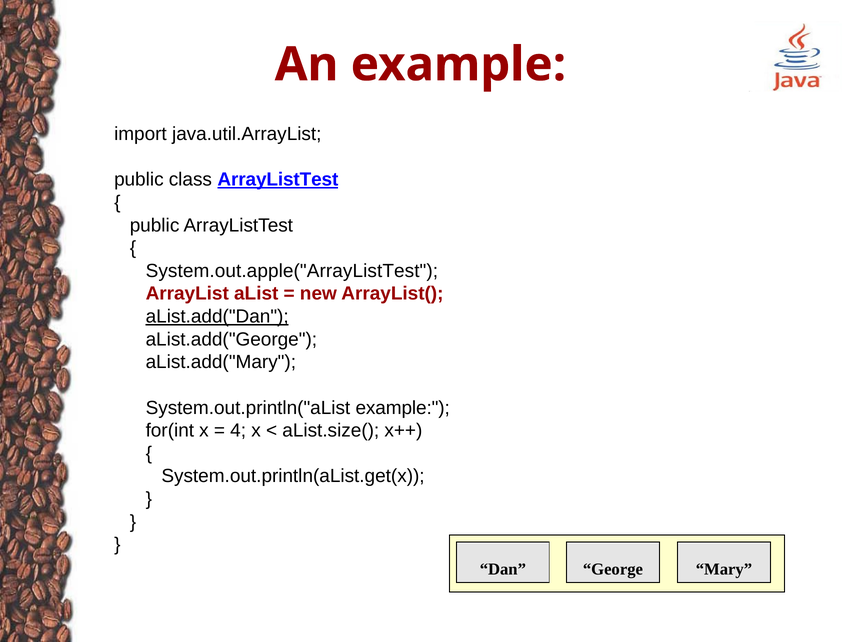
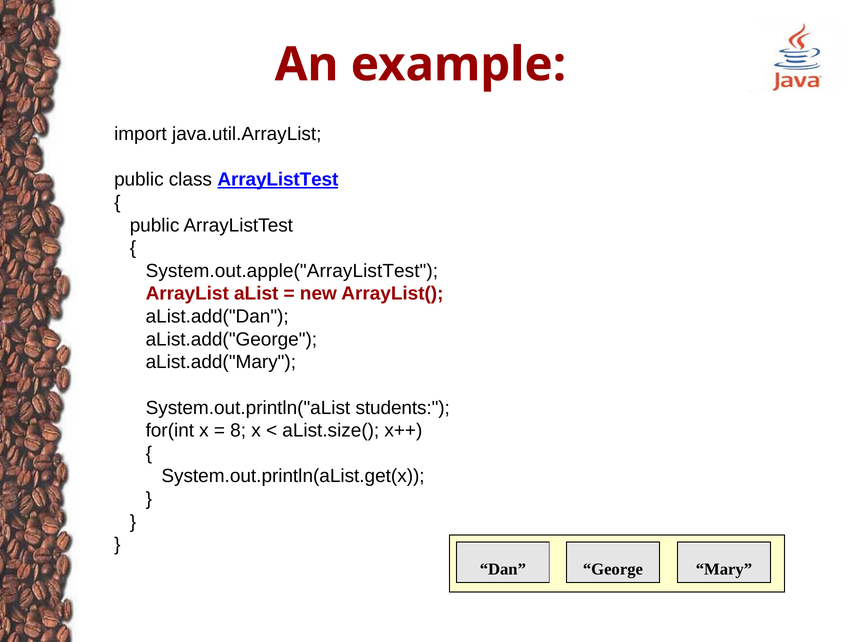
aList.add("Dan underline: present -> none (217, 317)
System.out.println("aList example: example -> students (403, 408)
4: 4 -> 8 (238, 431)
